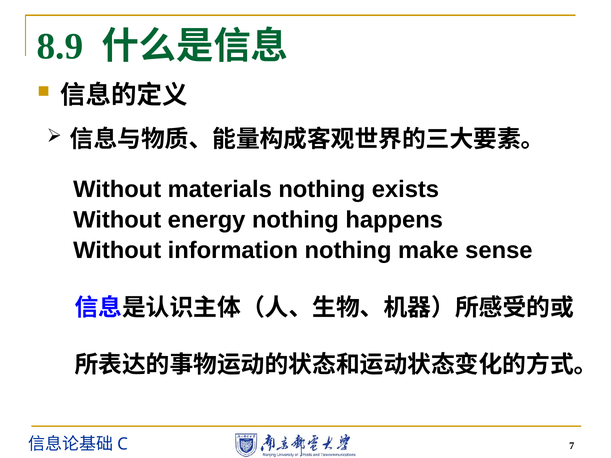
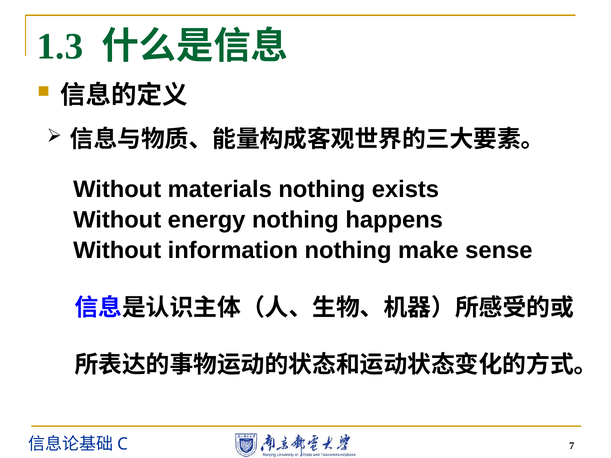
8.9: 8.9 -> 1.3 (60, 47)
